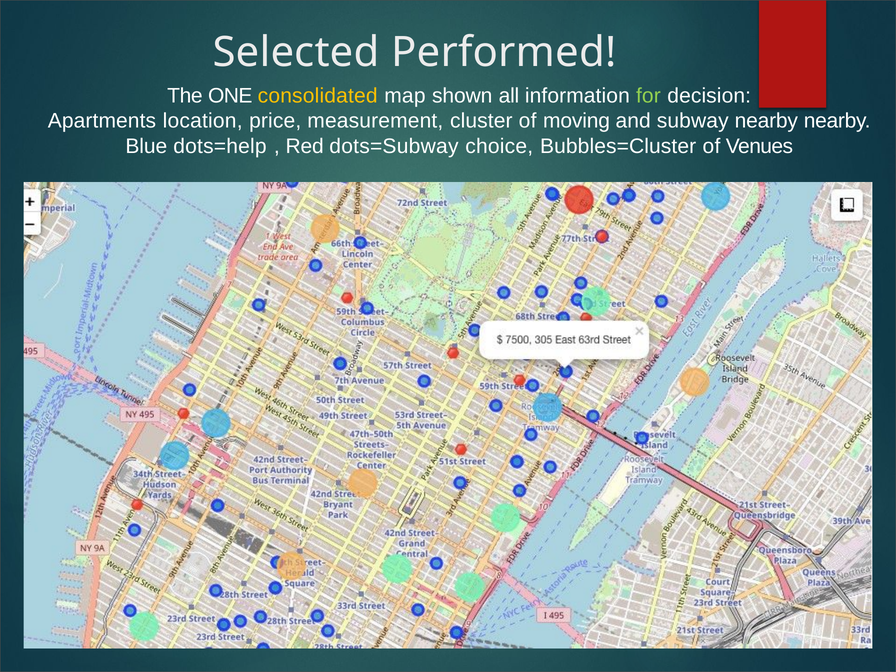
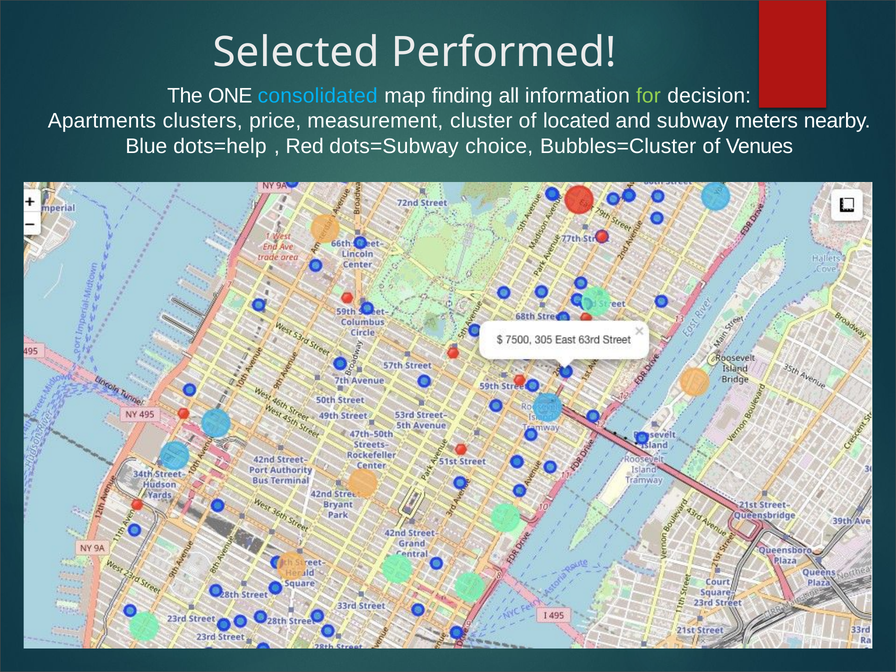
consolidated colour: yellow -> light blue (318, 96)
shown: shown -> finding (462, 96)
location: location -> clusters (203, 121)
moving: moving -> located (577, 121)
subway nearby: nearby -> meters (766, 121)
